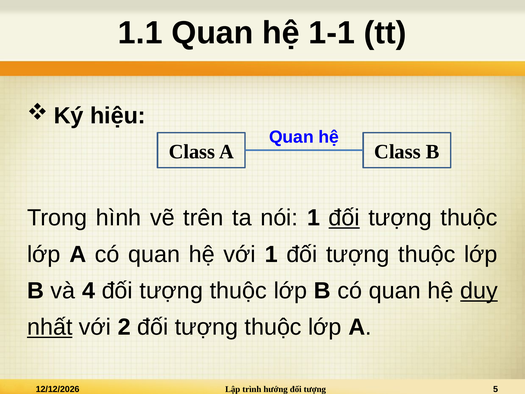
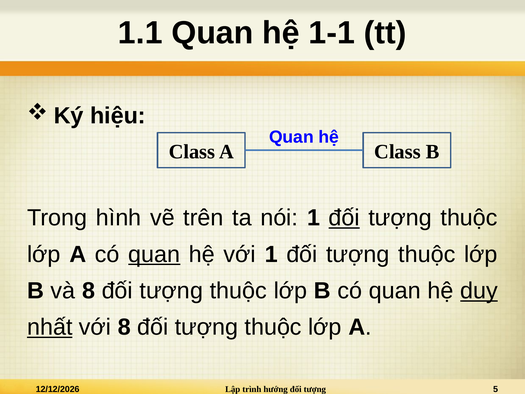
quan underline: none -> present (154, 254)
và 4: 4 -> 8 (89, 291)
với 2: 2 -> 8 (124, 327)
